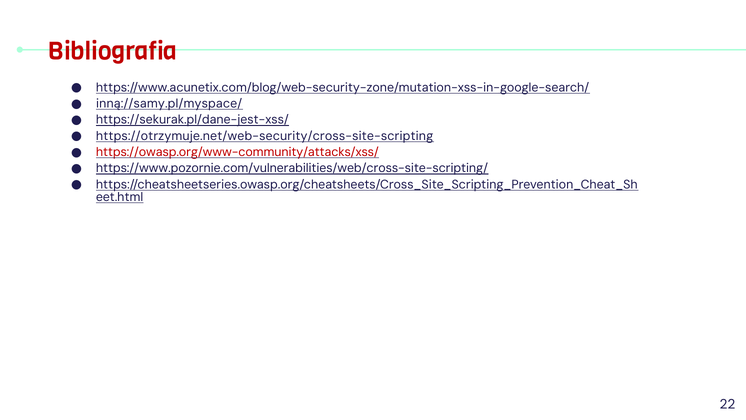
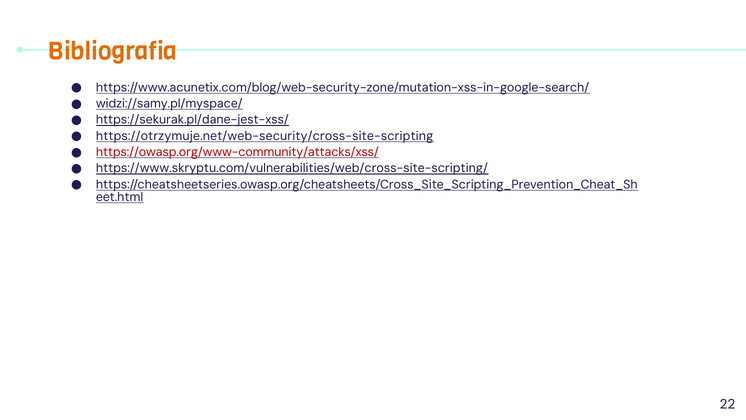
Bibliografia colour: red -> orange (112, 52)
inną://samy.pl/myspace/: inną://samy.pl/myspace/ -> widzi://samy.pl/myspace/ (169, 104)
https://www.pozornie.com/vulnerabilities/web/cross-site-scripting/: https://www.pozornie.com/vulnerabilities/web/cross-site-scripting/ -> https://www.skryptu.com/vulnerabilities/web/cross-site-scripting/ (292, 168)
